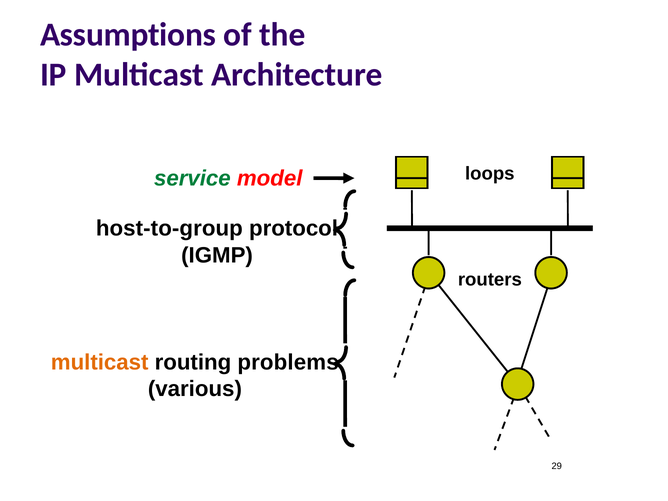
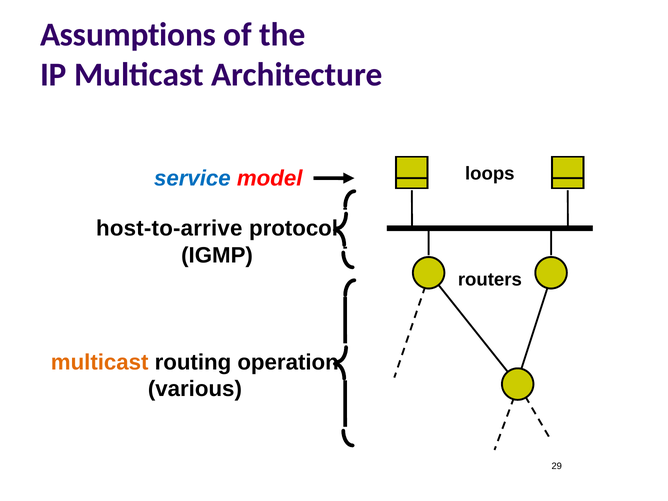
service colour: green -> blue (192, 179)
host-to-group: host-to-group -> host-to-arrive (169, 229)
problems: problems -> operation (288, 362)
